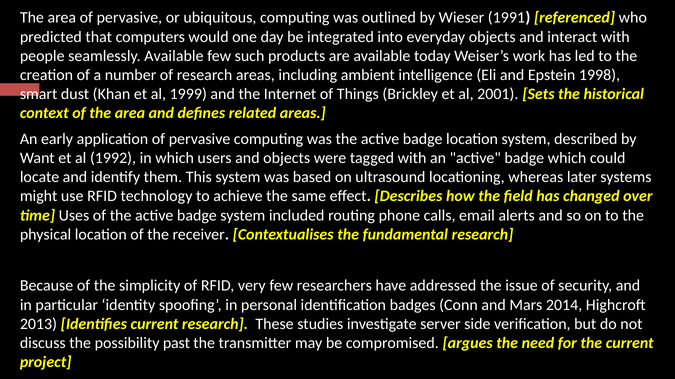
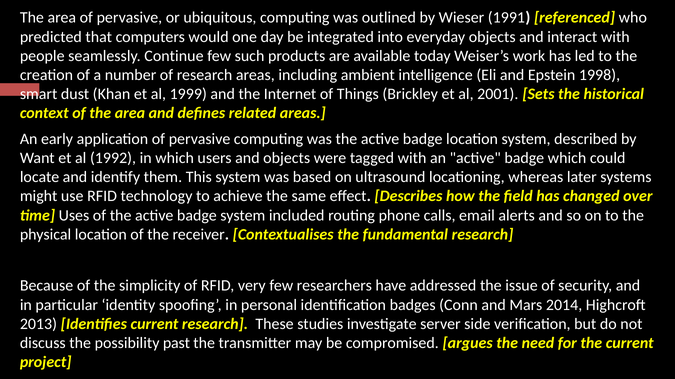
seamlessly Available: Available -> Continue (174, 56)
